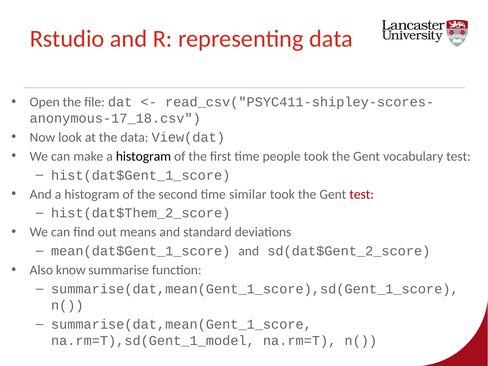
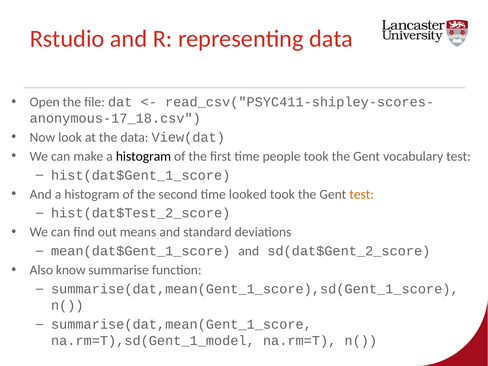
similar: similar -> looked (248, 194)
test colour: red -> orange (362, 194)
hist(dat$Them_2_score: hist(dat$Them_2_score -> hist(dat$Test_2_score (141, 213)
